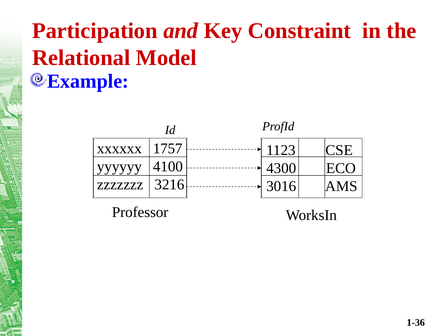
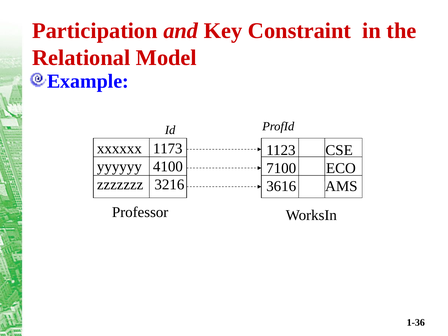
1757: 1757 -> 1173 (168, 149)
4300: 4300 -> 7100 (281, 168)
3016: 3016 -> 3616 (281, 186)
